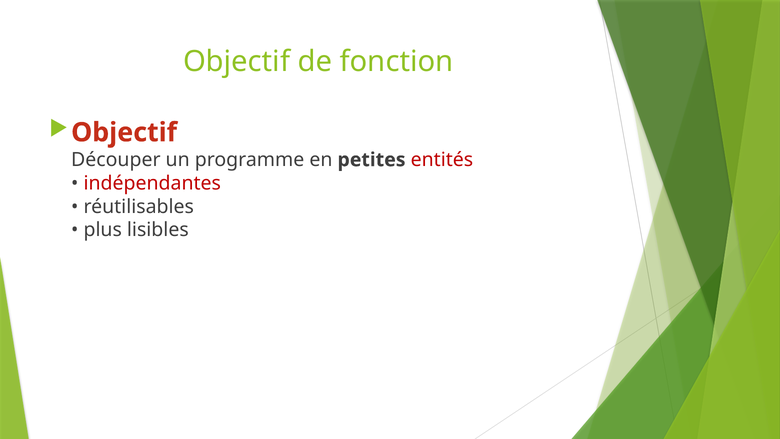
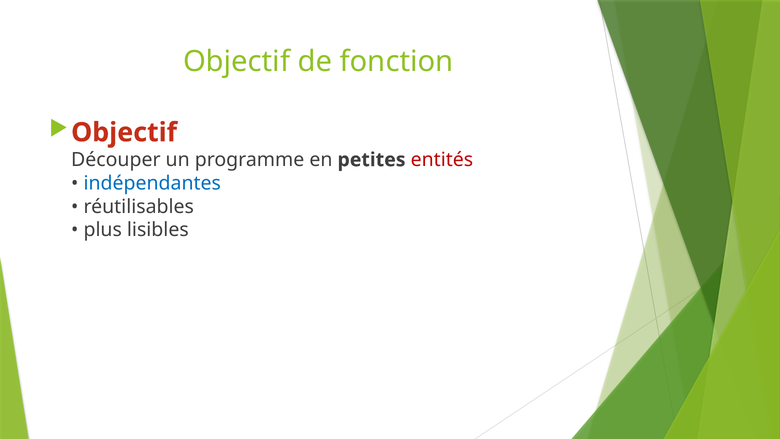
indépendantes colour: red -> blue (152, 183)
